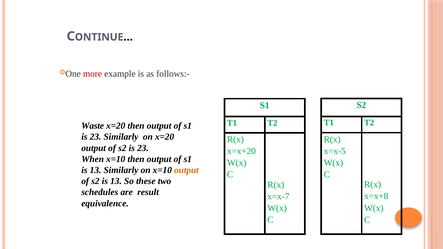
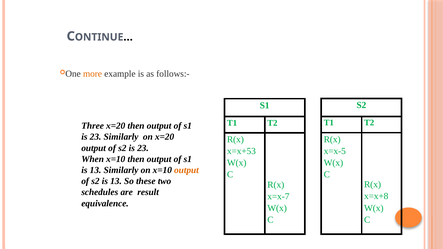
more colour: red -> orange (93, 74)
Waste: Waste -> Three (93, 126)
x=x+20: x=x+20 -> x=x+53 (241, 151)
